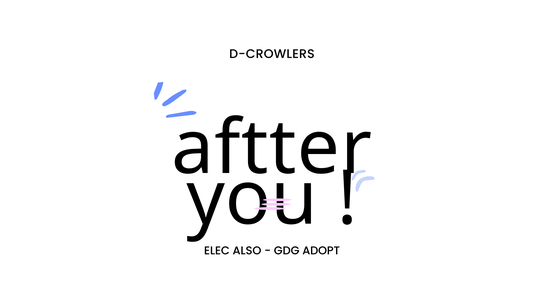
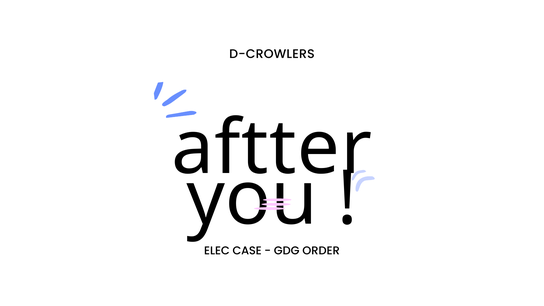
ALSO: ALSO -> CASE (247, 251)
ADOPT: ADOPT -> ORDER (321, 251)
